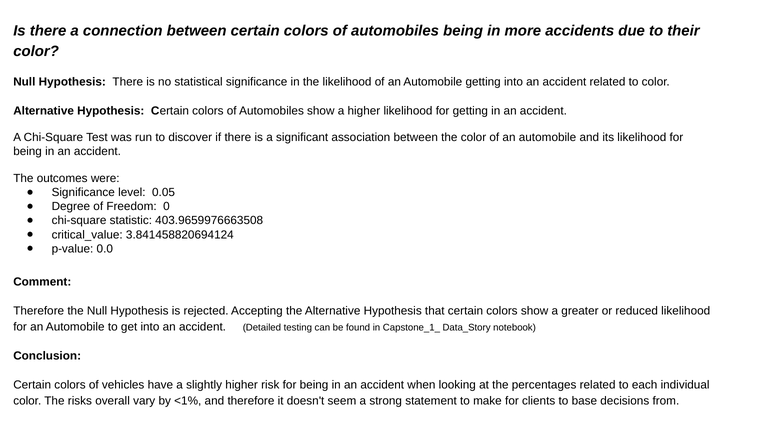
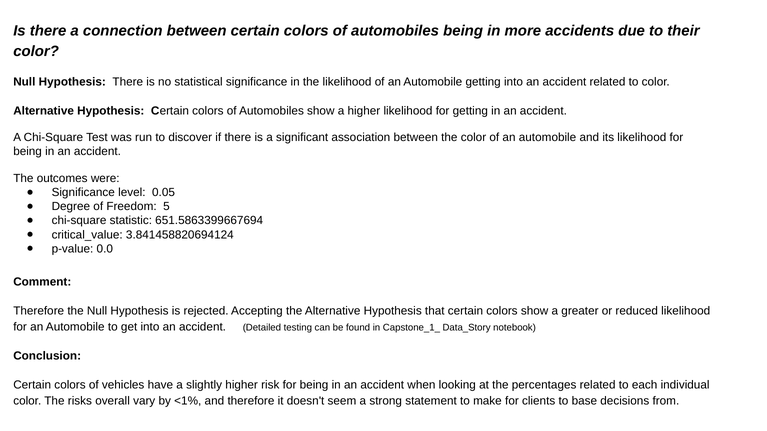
0: 0 -> 5 (166, 207)
403.9659976663508: 403.9659976663508 -> 651.5863399667694 (209, 221)
